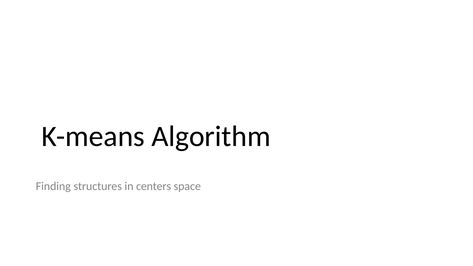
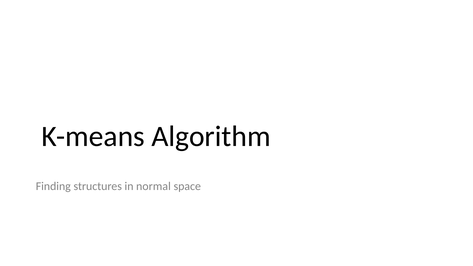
centers: centers -> normal (153, 186)
